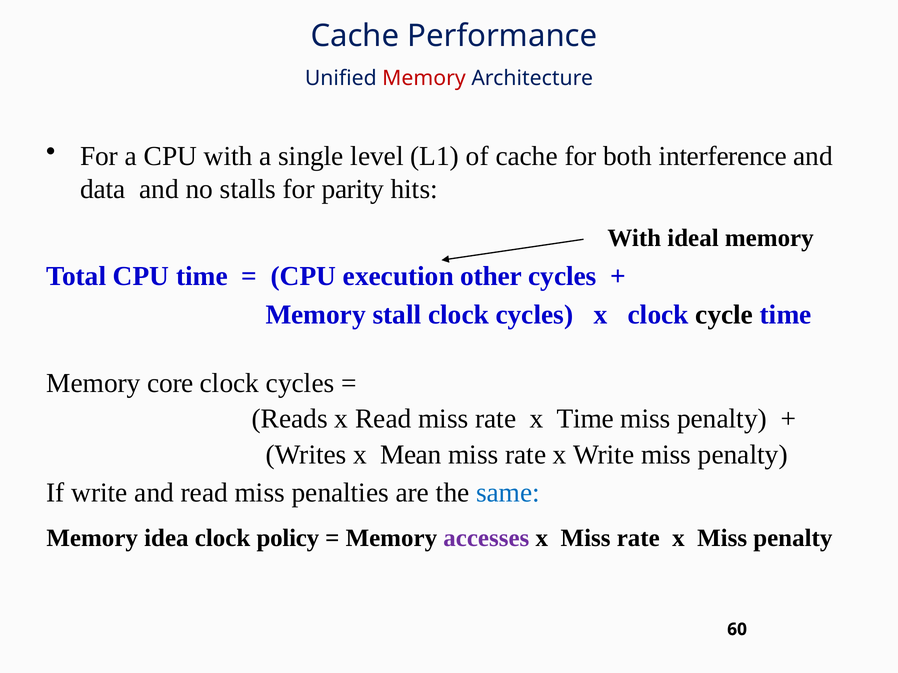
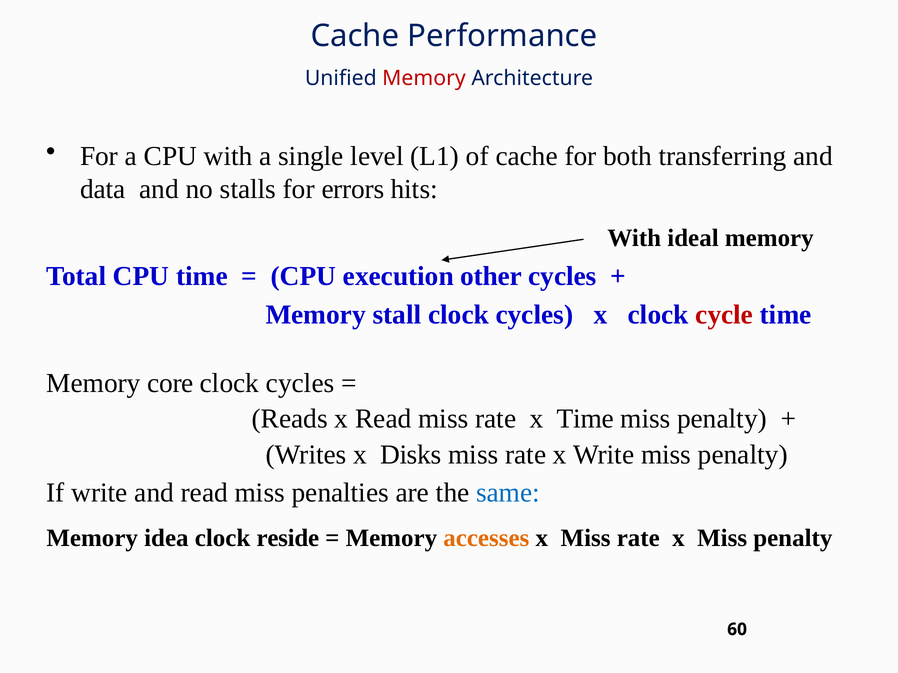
interference: interference -> transferring (723, 156)
parity: parity -> errors (353, 189)
cycle colour: black -> red (724, 315)
Mean: Mean -> Disks (411, 455)
policy: policy -> reside (288, 538)
accesses colour: purple -> orange (486, 538)
